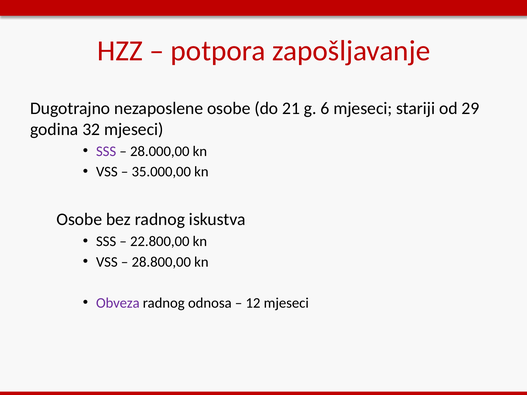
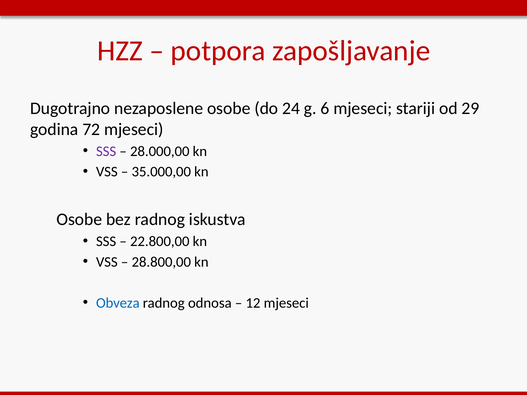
21: 21 -> 24 (291, 108)
32: 32 -> 72 (91, 129)
Obveza colour: purple -> blue (118, 303)
